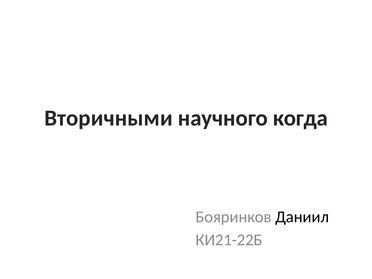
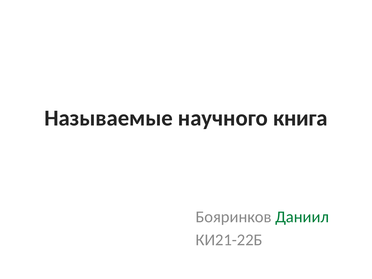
Вторичными: Вторичными -> Называемые (109, 118)
когда: когда -> книга (300, 118)
Даниил colour: black -> green (302, 217)
